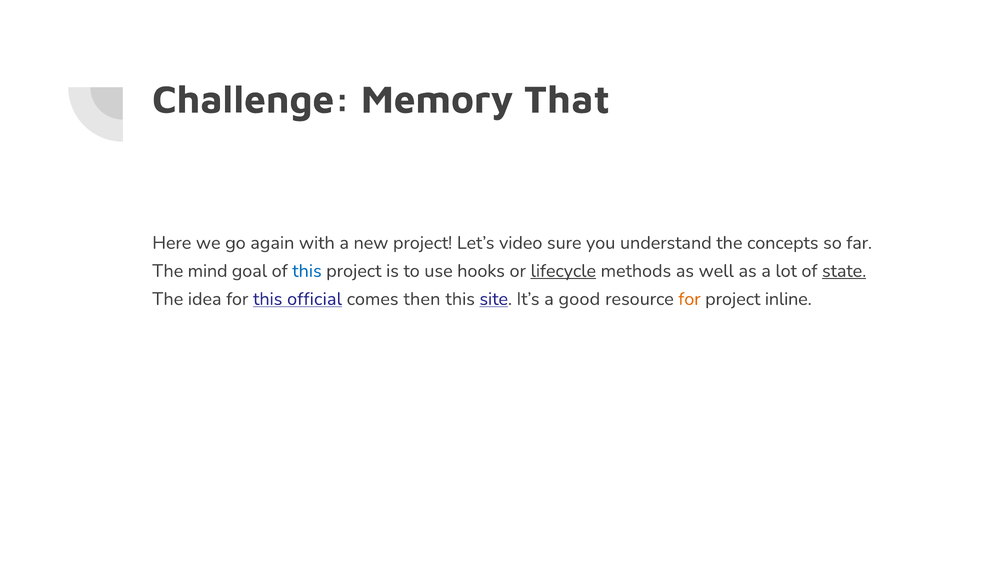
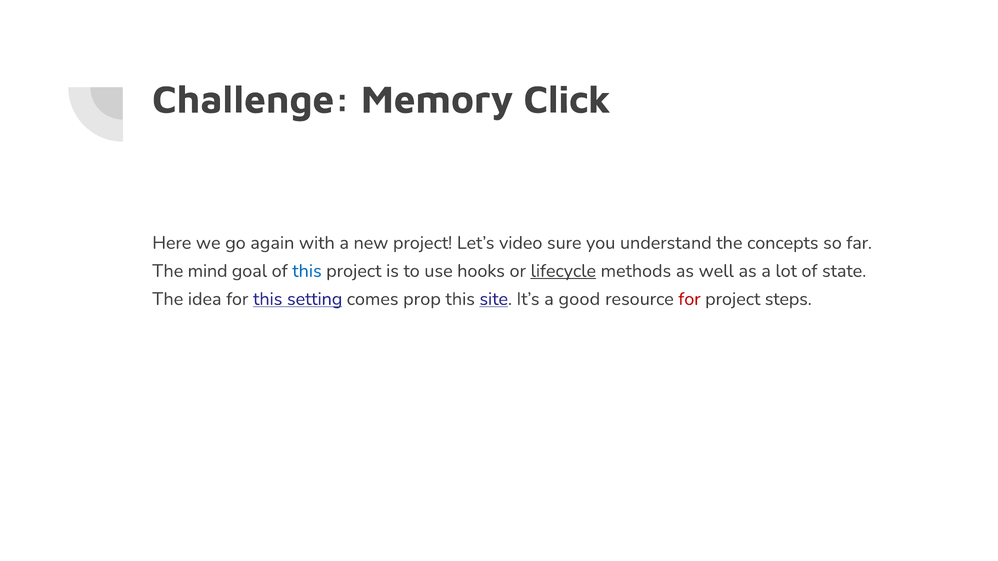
That: That -> Click (567, 100)
state underline: present -> none (844, 271)
official: official -> setting (315, 299)
then: then -> prop (422, 299)
for colour: orange -> red (690, 299)
inline: inline -> steps (788, 299)
